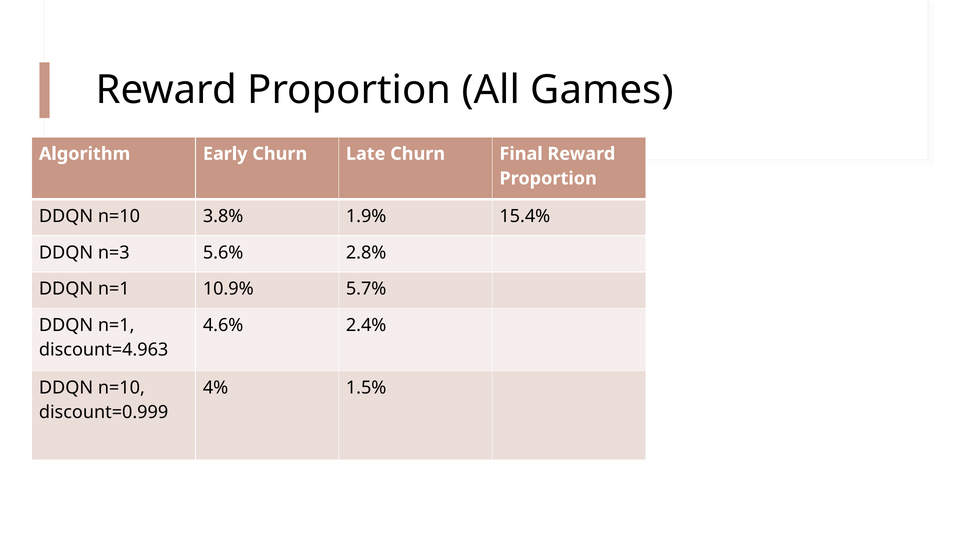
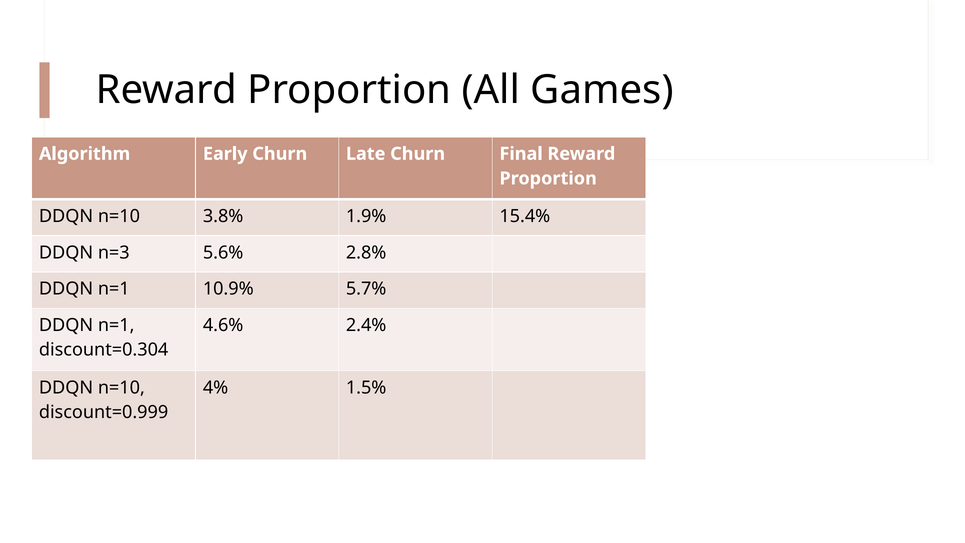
discount=4.963: discount=4.963 -> discount=0.304 (104, 350)
